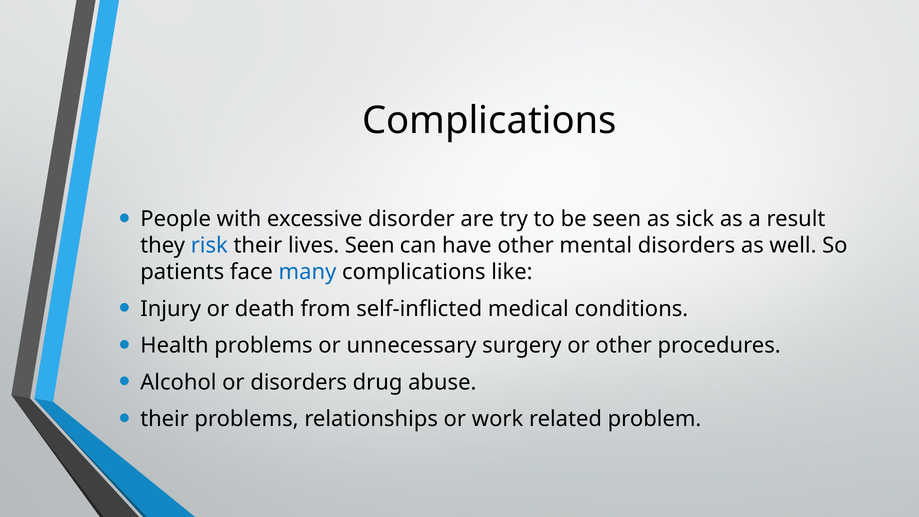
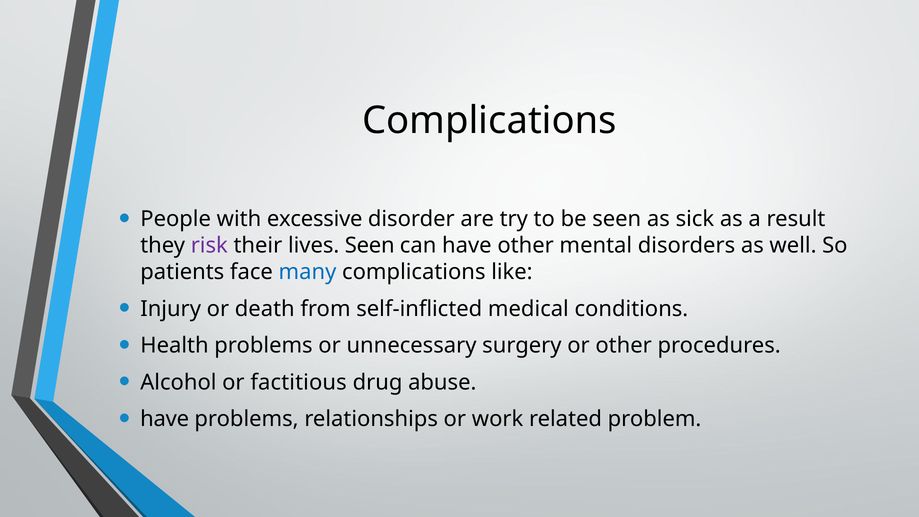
risk colour: blue -> purple (209, 246)
or disorders: disorders -> factitious (299, 382)
their: their -> have (165, 419)
